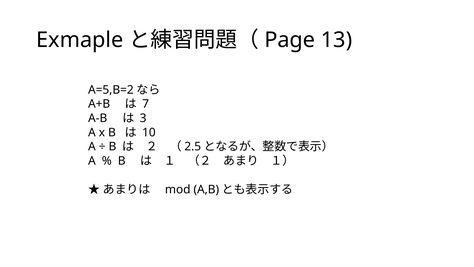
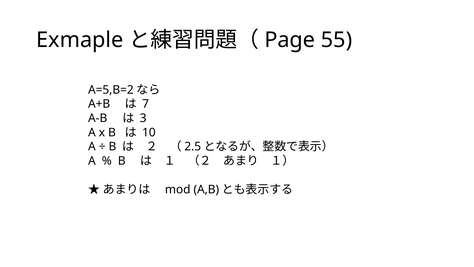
13: 13 -> 55 (337, 40)
